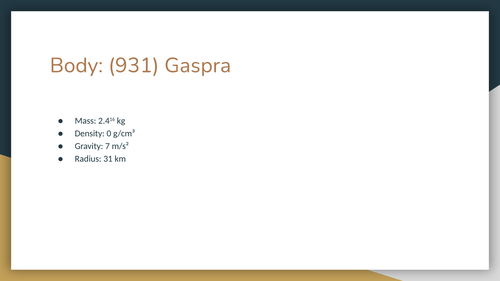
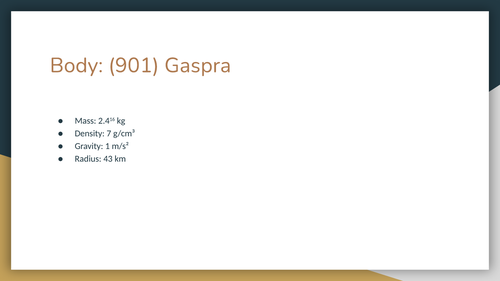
931: 931 -> 901 (134, 65)
0: 0 -> 7 (109, 134)
7: 7 -> 1 (107, 146)
31: 31 -> 43 (108, 159)
